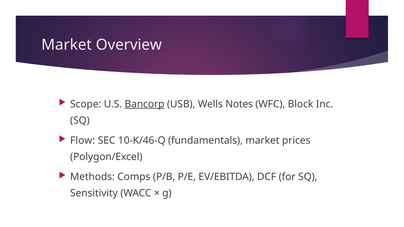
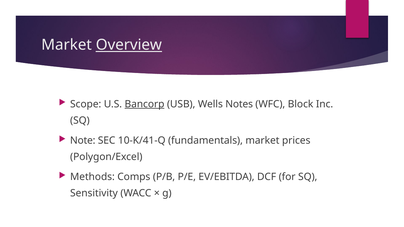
Overview underline: none -> present (129, 45)
Flow: Flow -> Note (83, 141)
10‑K/46‑Q: 10‑K/46‑Q -> 10‑K/41‑Q (142, 141)
